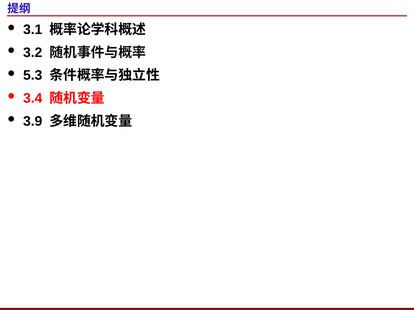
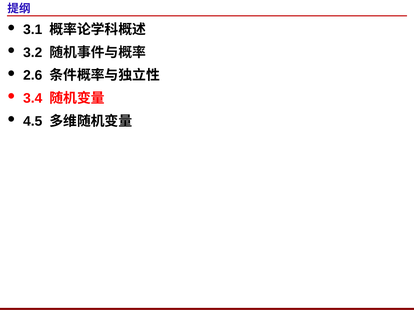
5.3: 5.3 -> 2.6 (33, 76)
3.9: 3.9 -> 4.5 (33, 121)
